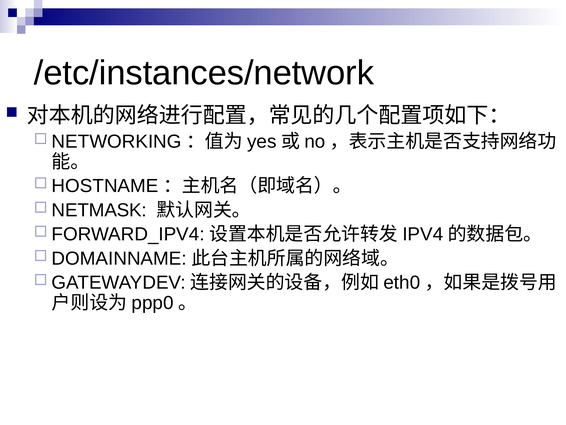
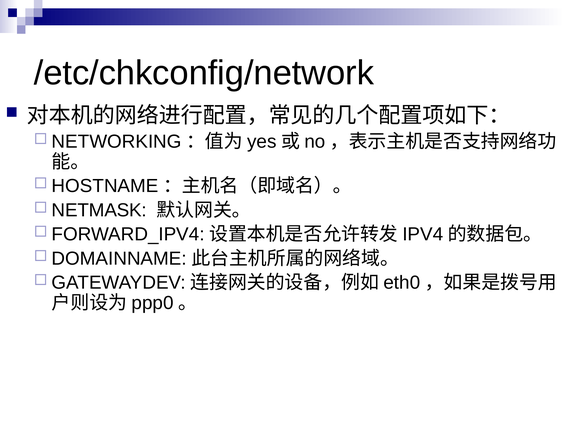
/etc/instances/network: /etc/instances/network -> /etc/chkconfig/network (204, 73)
